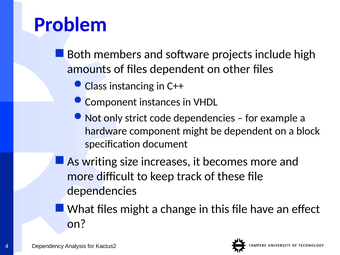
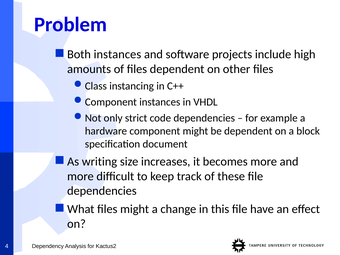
Both members: members -> instances (117, 54)
